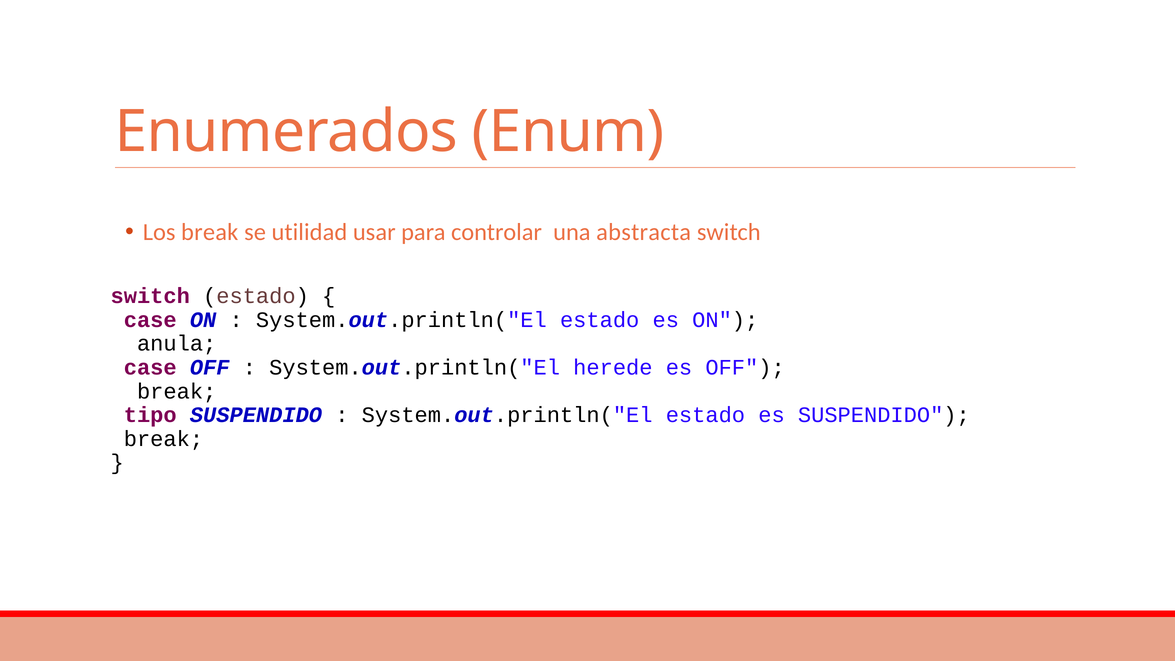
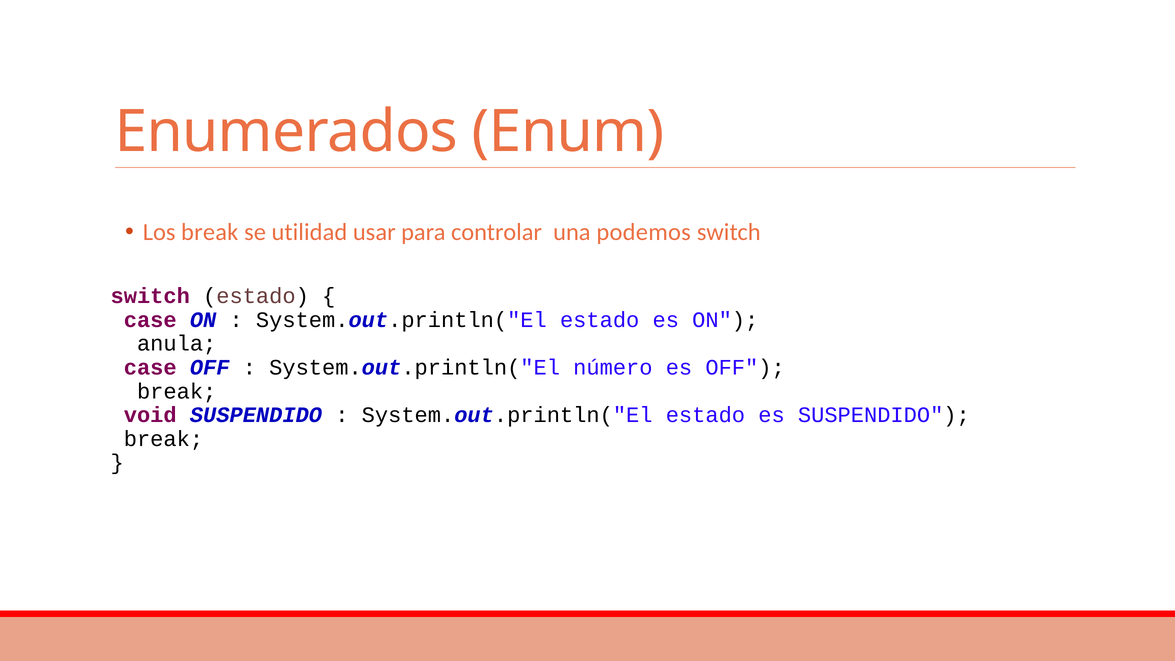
abstracta: abstracta -> podemos (644, 232)
herede: herede -> número (613, 367)
tipo: tipo -> void (150, 415)
